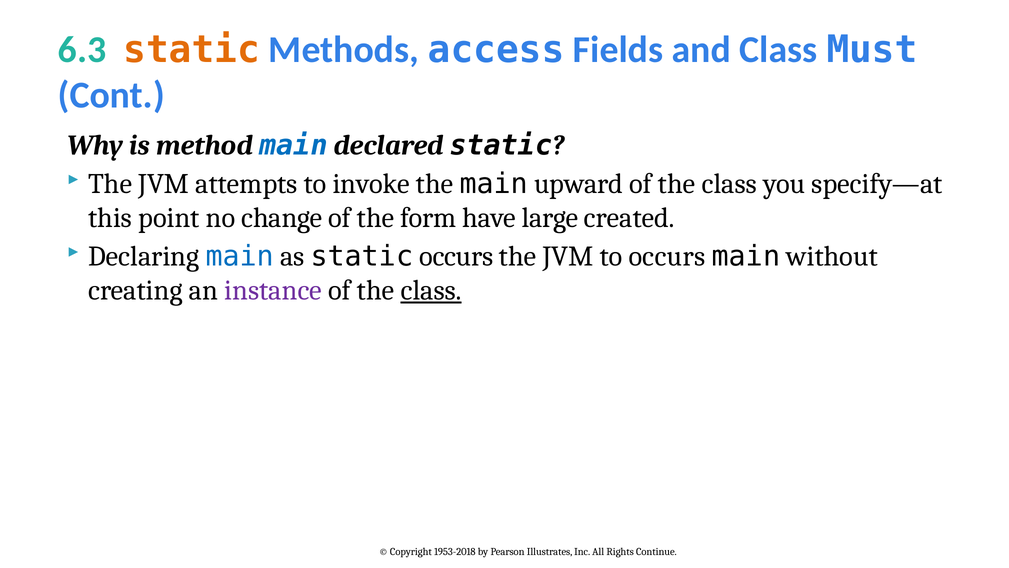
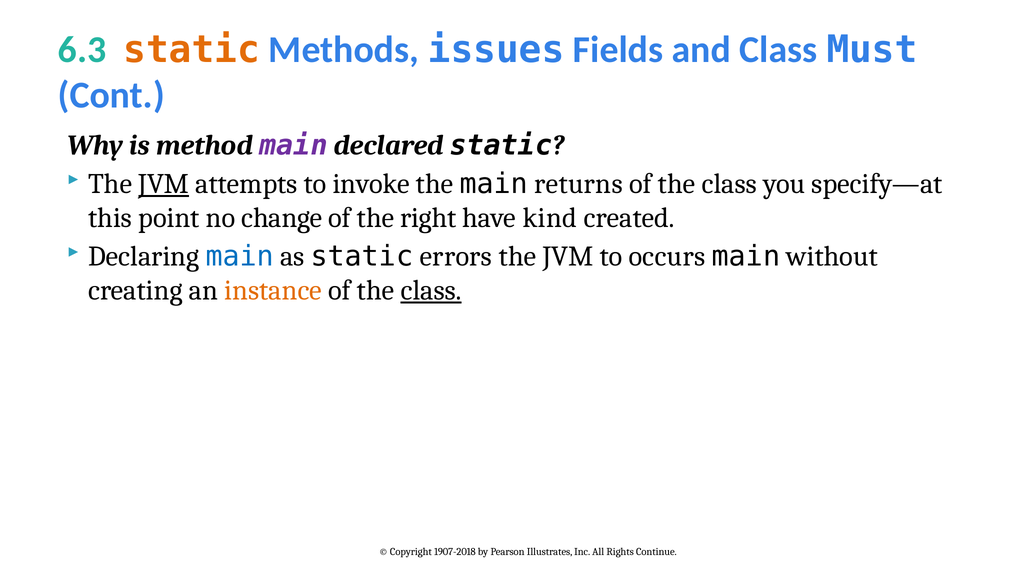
access: access -> issues (496, 50)
main colour: blue -> purple (293, 145)
JVM underline: none -> present (164, 184)
upward: upward -> returns (578, 184)
form: form -> right (428, 218)
large: large -> kind (550, 218)
static occurs: occurs -> errors (456, 256)
instance colour: purple -> orange (273, 290)
1953-2018: 1953-2018 -> 1907-2018 (455, 551)
